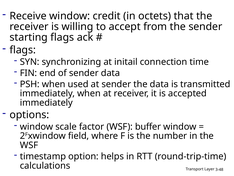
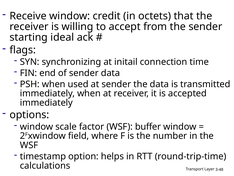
starting flags: flags -> ideal (62, 37)
